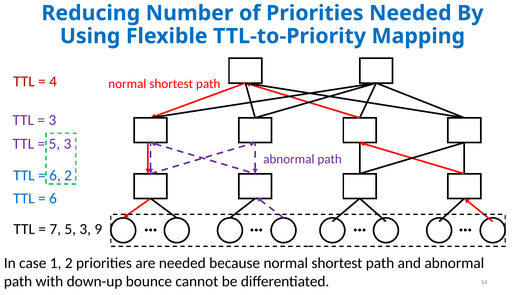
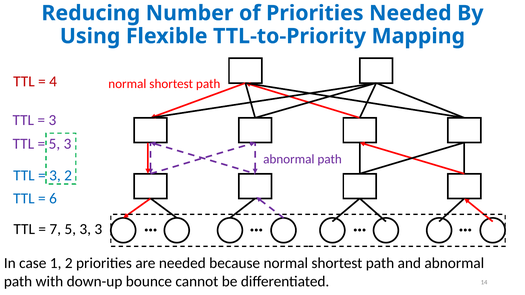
6: 6 -> 3 (55, 176)
3 9: 9 -> 3 (98, 229)
